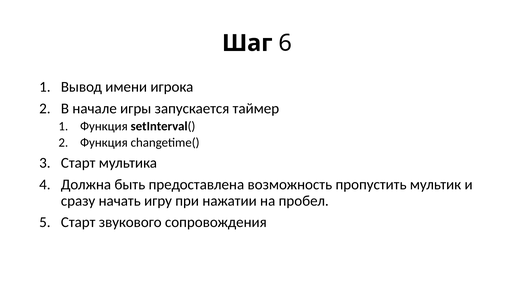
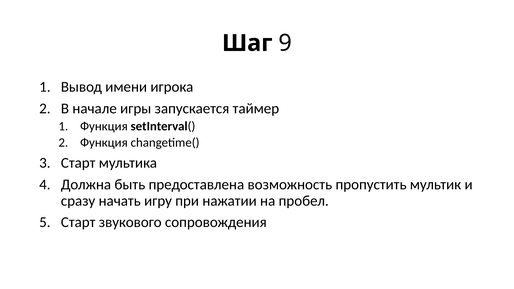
6: 6 -> 9 (285, 43)
